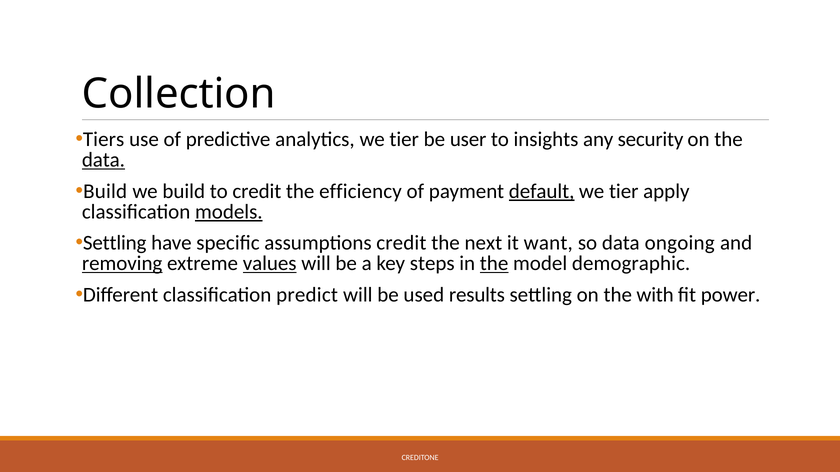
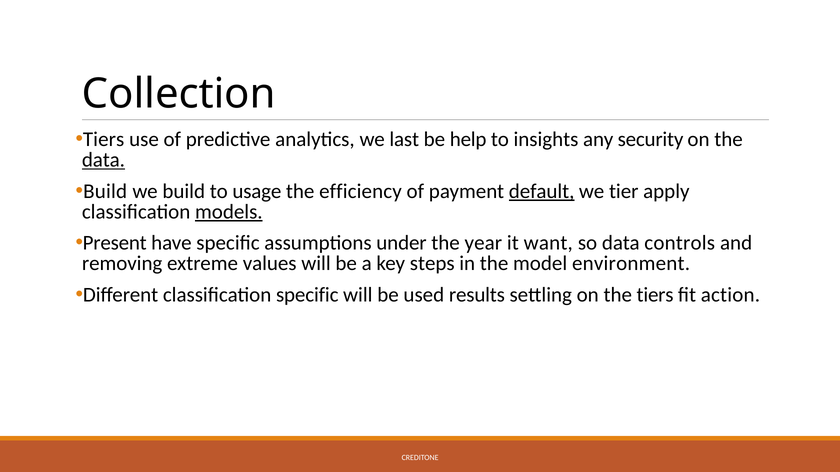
analytics we tier: tier -> last (404, 140)
user: user -> help (468, 140)
to credit: credit -> usage (257, 192)
Settling: Settling -> Present (115, 243)
assumptions credit: credit -> under (401, 243)
next: next -> year (483, 243)
ongoing: ongoing -> controls (680, 243)
removing underline: present -> none (122, 264)
values underline: present -> none (270, 264)
the underline: present -> none (494, 264)
demographic: demographic -> environment (631, 264)
classification predict: predict -> specific (307, 295)
the with: with -> tiers (655, 295)
power: power -> action (730, 295)
